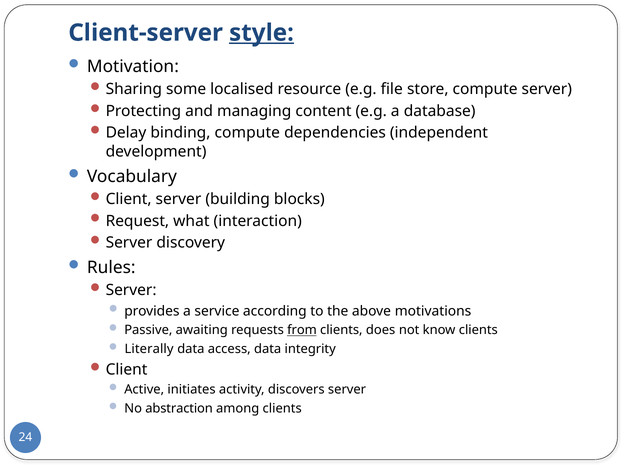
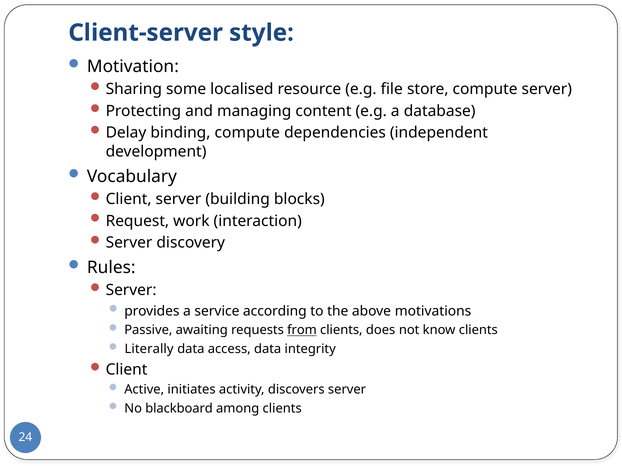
style underline: present -> none (262, 33)
what: what -> work (191, 221)
abstraction: abstraction -> blackboard (179, 409)
